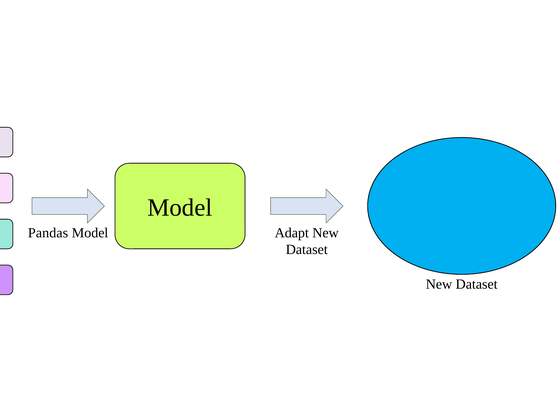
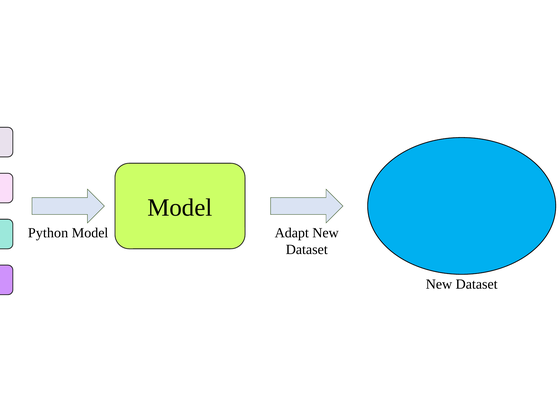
Pandas: Pandas -> Python (48, 233)
